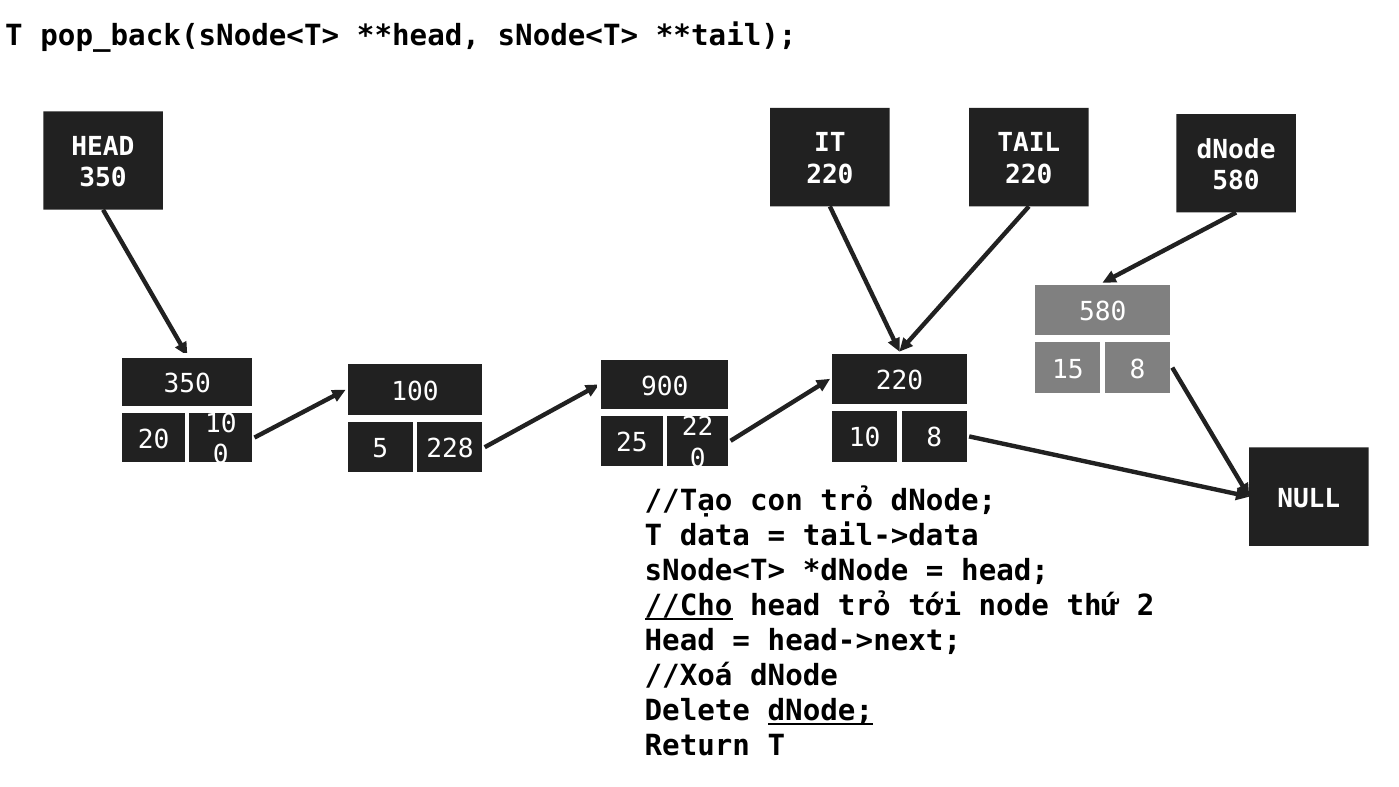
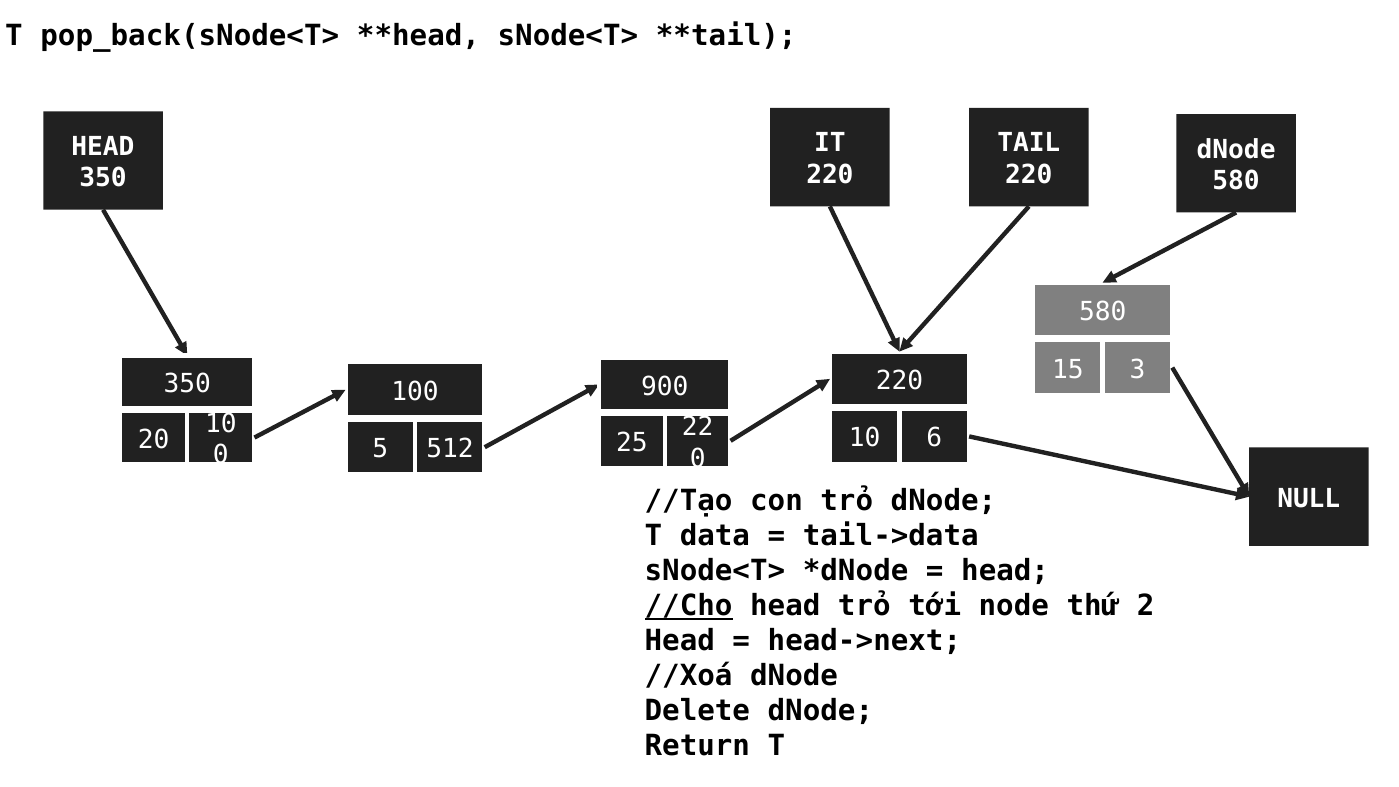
15 8: 8 -> 3 (1137, 369)
10 8: 8 -> 6 (934, 438)
228: 228 -> 512 (450, 449)
dNode underline: present -> none (820, 711)
